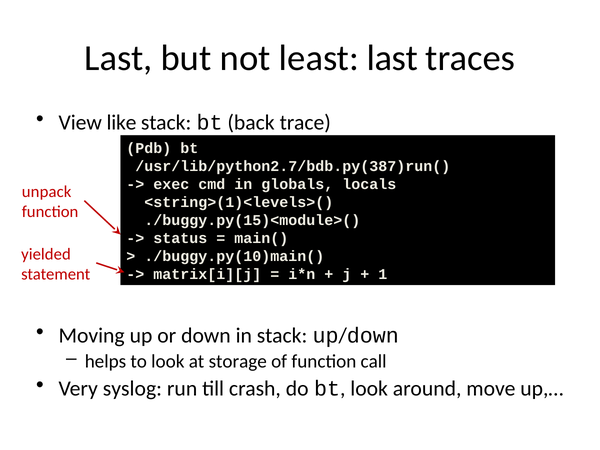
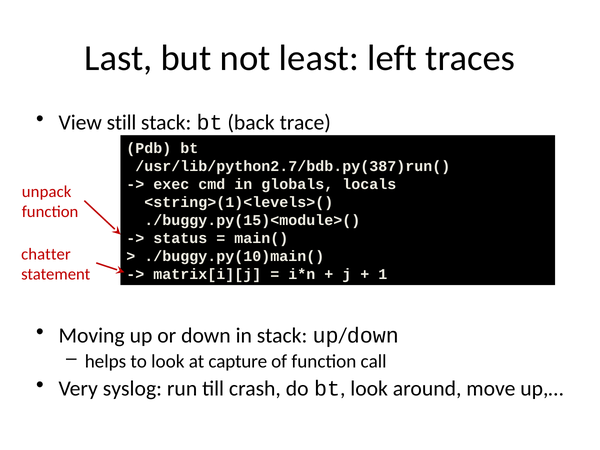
least last: last -> left (392, 58)
like: like -> still (122, 123)
yielded: yielded -> chatter (46, 254)
storage: storage -> capture (238, 361)
